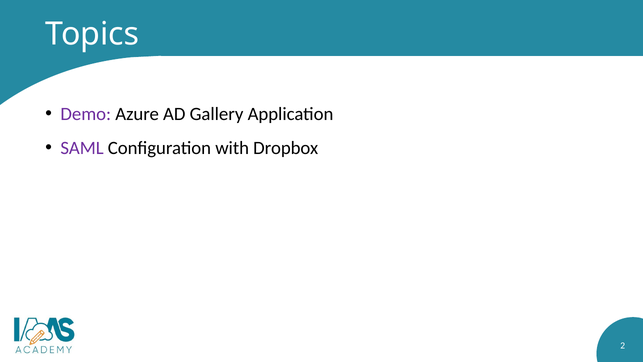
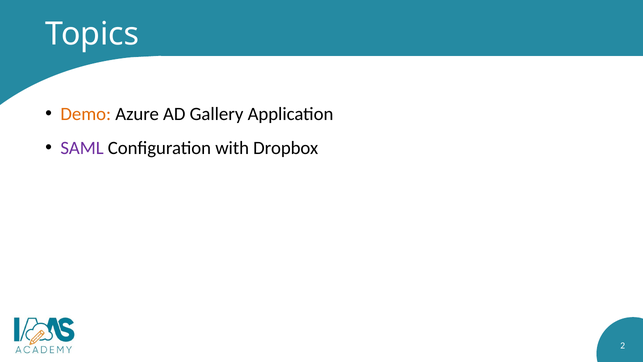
Demo colour: purple -> orange (86, 114)
